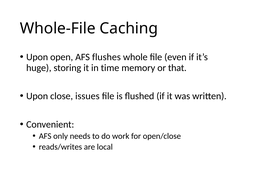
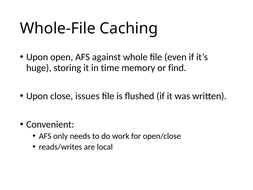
flushes: flushes -> against (106, 57)
that: that -> find (177, 68)
